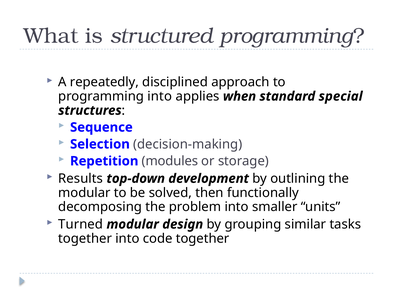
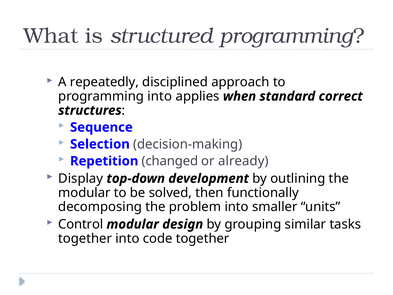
special: special -> correct (341, 96)
modules: modules -> changed (170, 161)
storage: storage -> already (243, 161)
Results: Results -> Display (81, 178)
Turned: Turned -> Control (81, 224)
